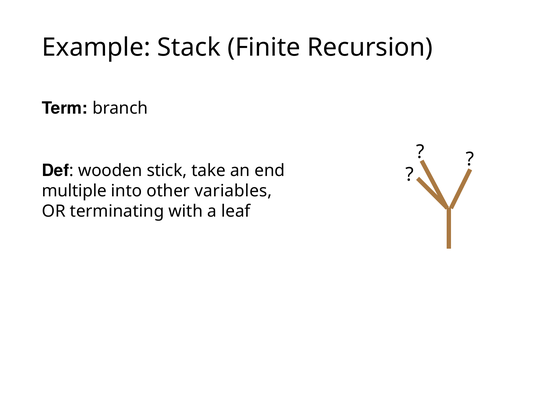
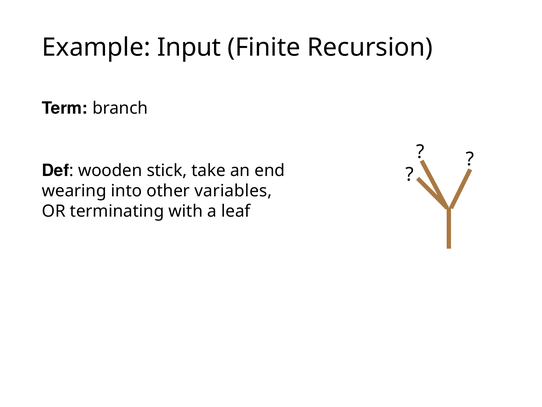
Stack: Stack -> Input (189, 47)
multiple: multiple -> wearing (74, 191)
